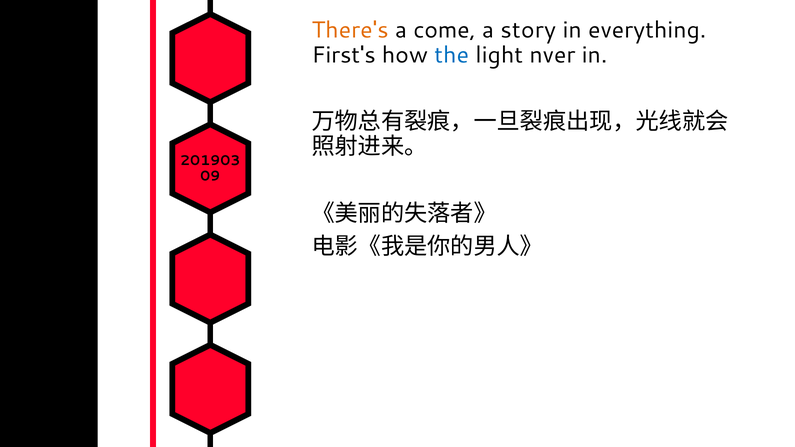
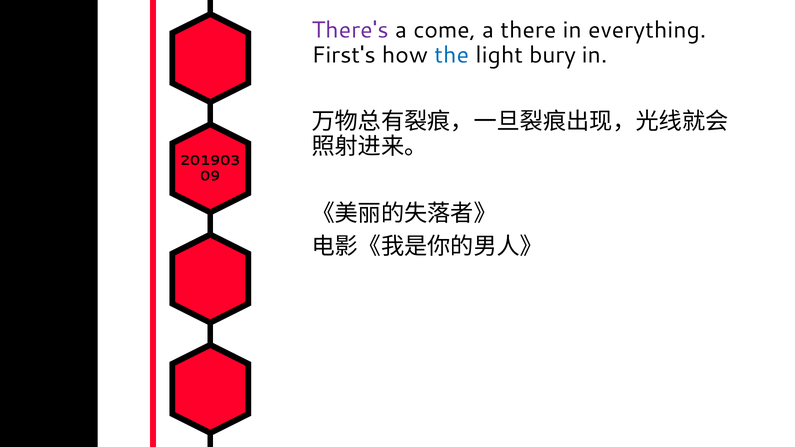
There's colour: orange -> purple (350, 30)
story: story -> there (528, 30)
nver: nver -> bury (553, 55)
